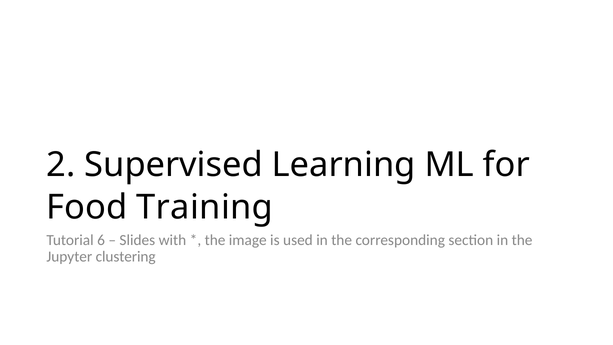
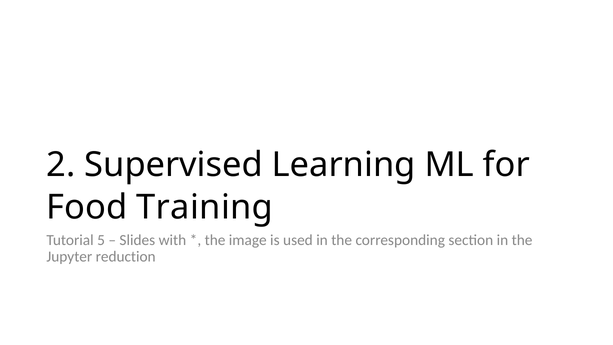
6: 6 -> 5 (101, 240)
clustering: clustering -> reduction (126, 256)
